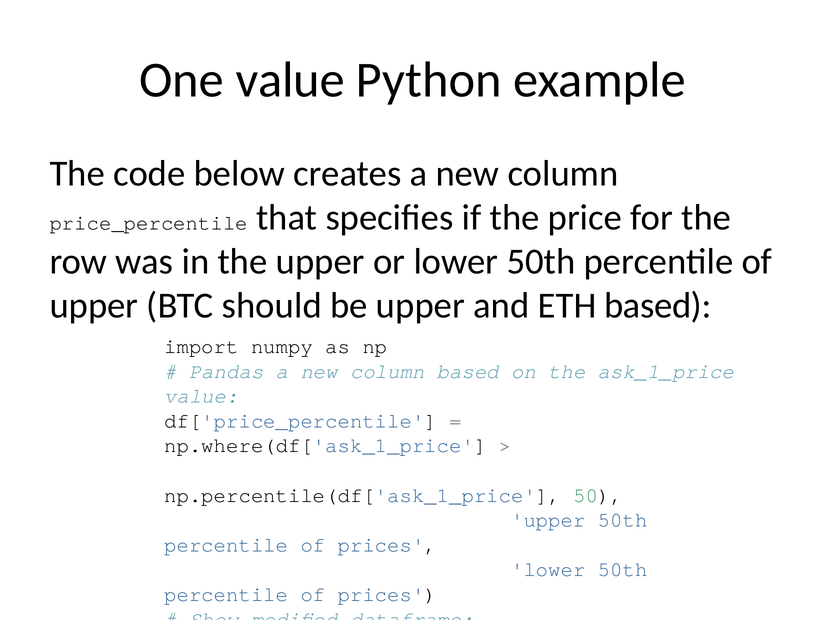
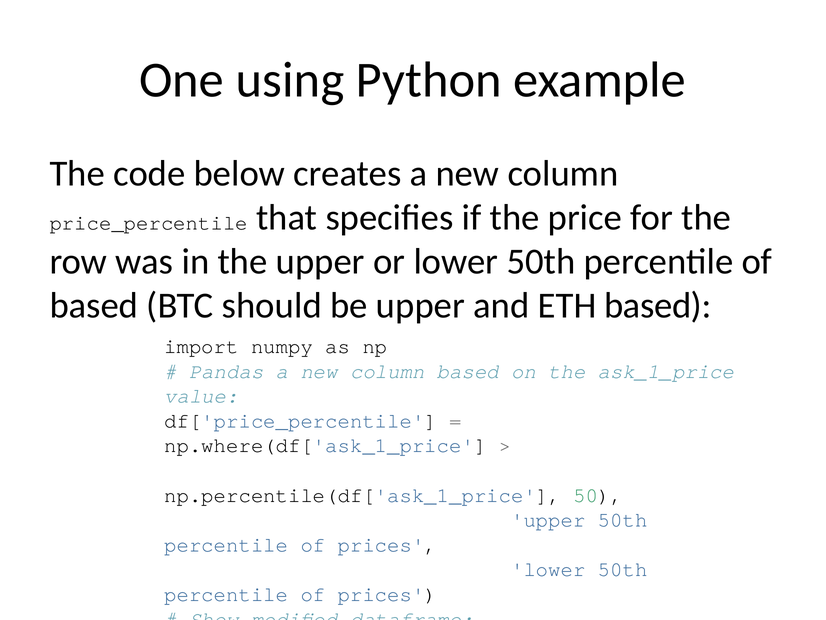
One value: value -> using (290, 80)
upper: upper -> based (94, 305)
